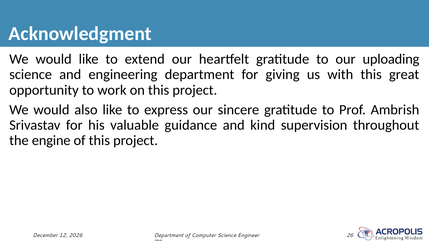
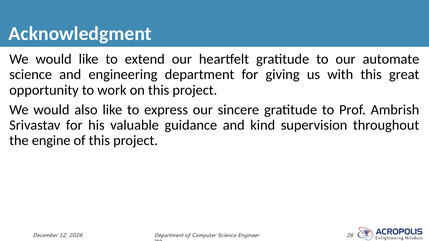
uploading: uploading -> automate (391, 59)
